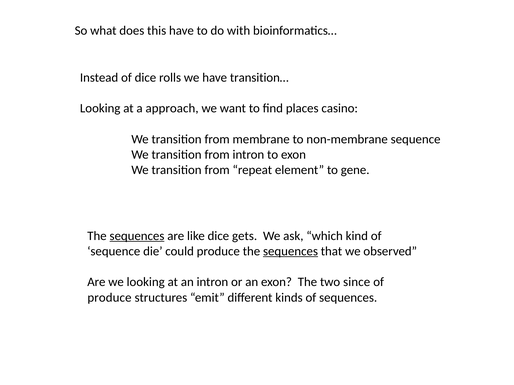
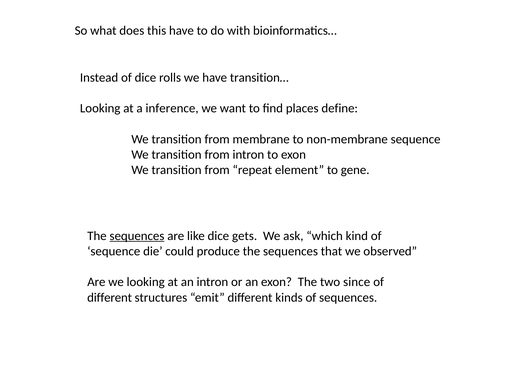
approach: approach -> inference (172, 109)
casino: casino -> define (340, 109)
sequences underline: present -> none (290, 252)
produce: produce -> different (110, 298)
